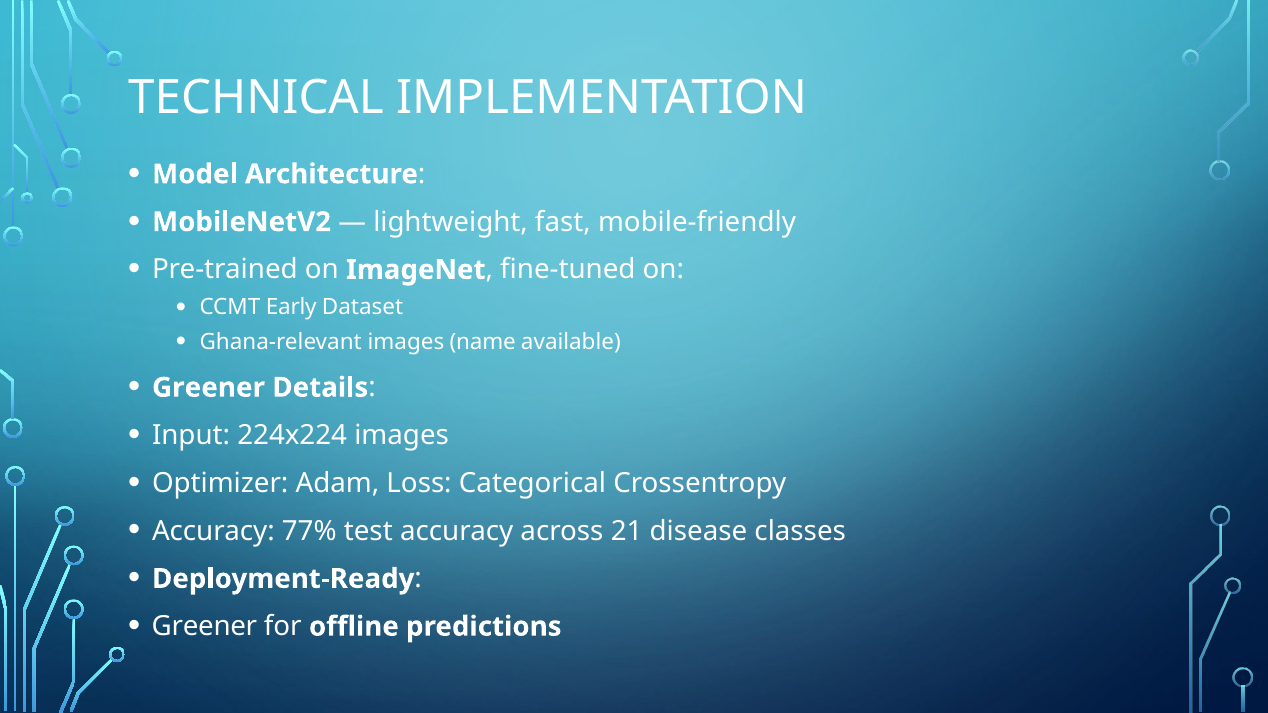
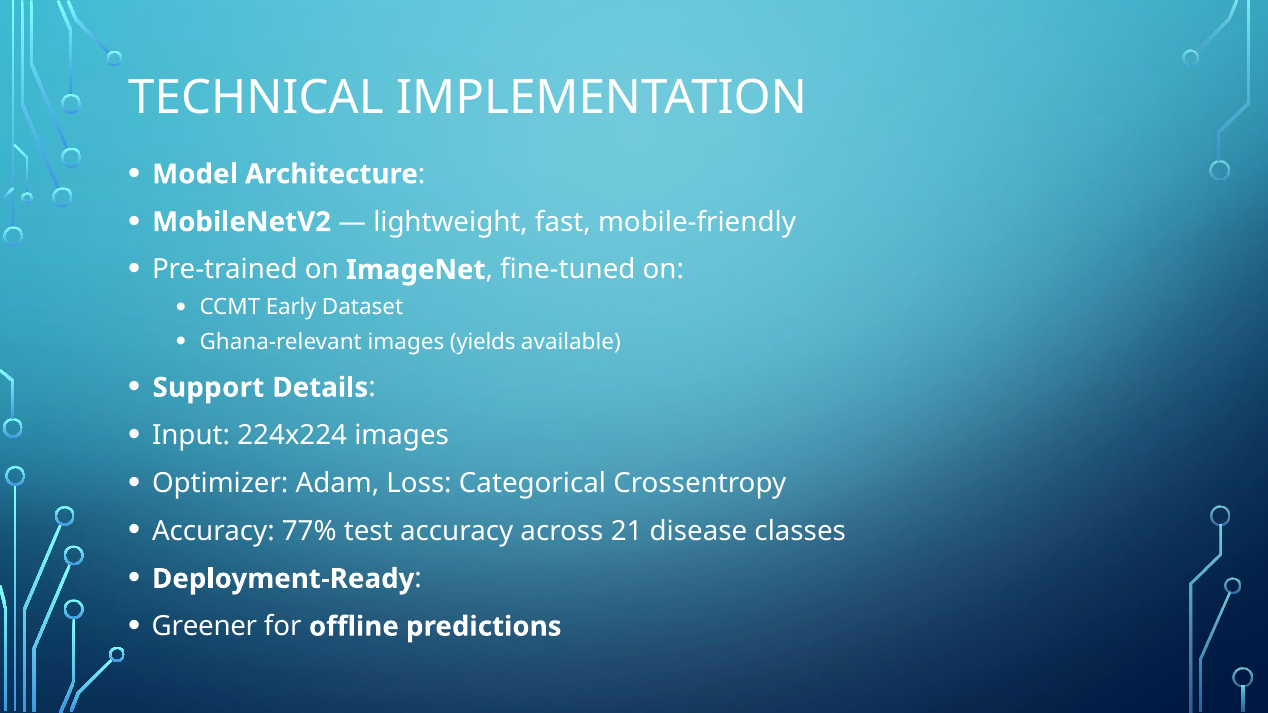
name: name -> yields (483, 343)
Greener: Greener -> Support (208, 388)
